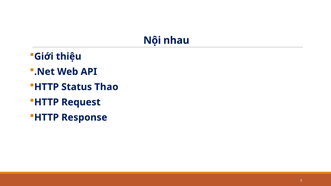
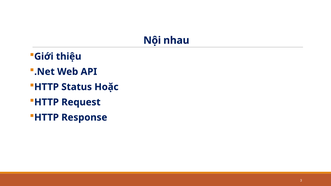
Thao: Thao -> Hoặc (106, 87)
